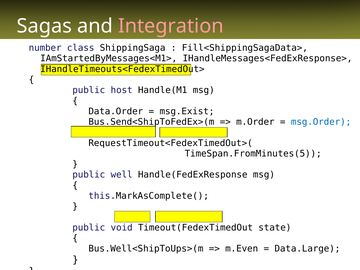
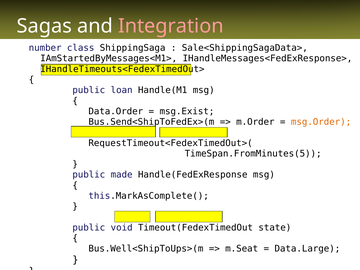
Fill<ShippingSagaData>: Fill<ShippingSagaData> -> Sale<ShippingSagaData> (245, 48)
host: host -> loan (122, 90)
msg.Order colour: blue -> orange (321, 122)
well: well -> made (122, 175)
m.Even: m.Even -> m.Seat (242, 249)
